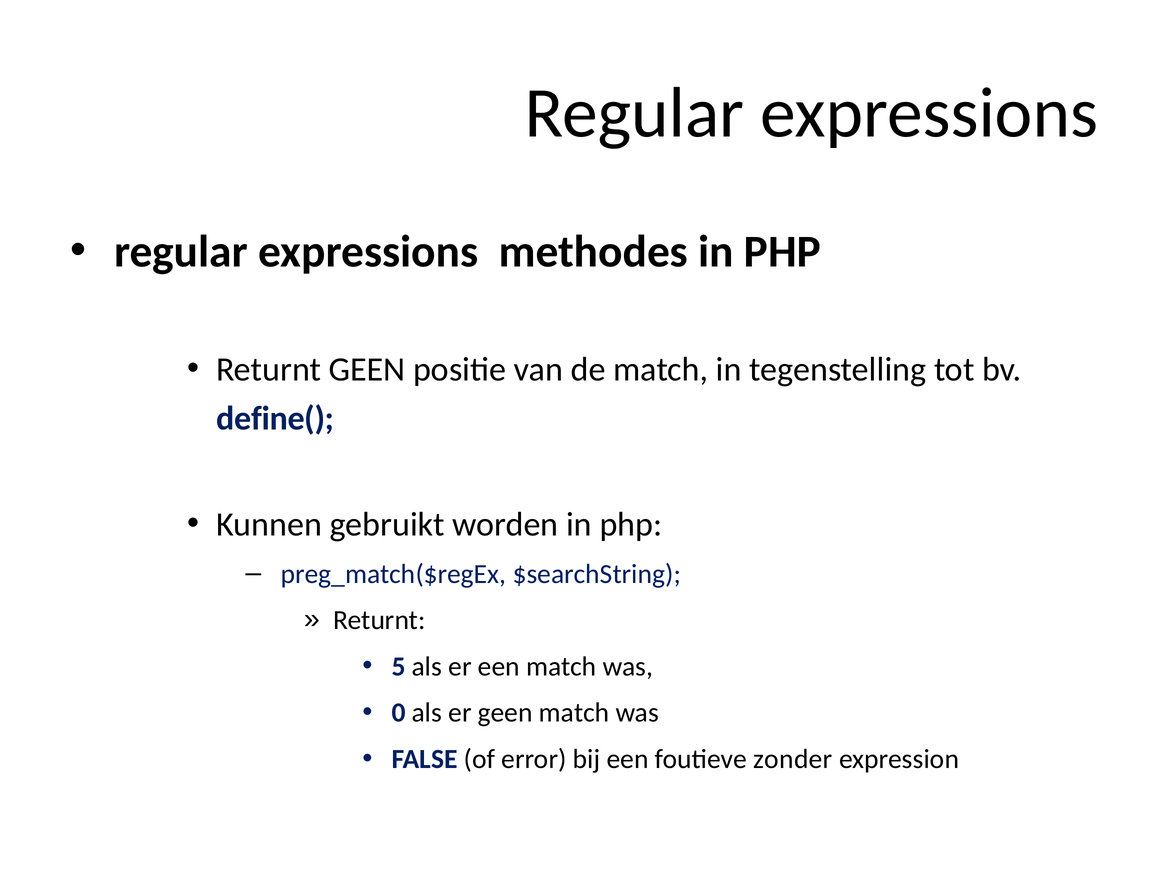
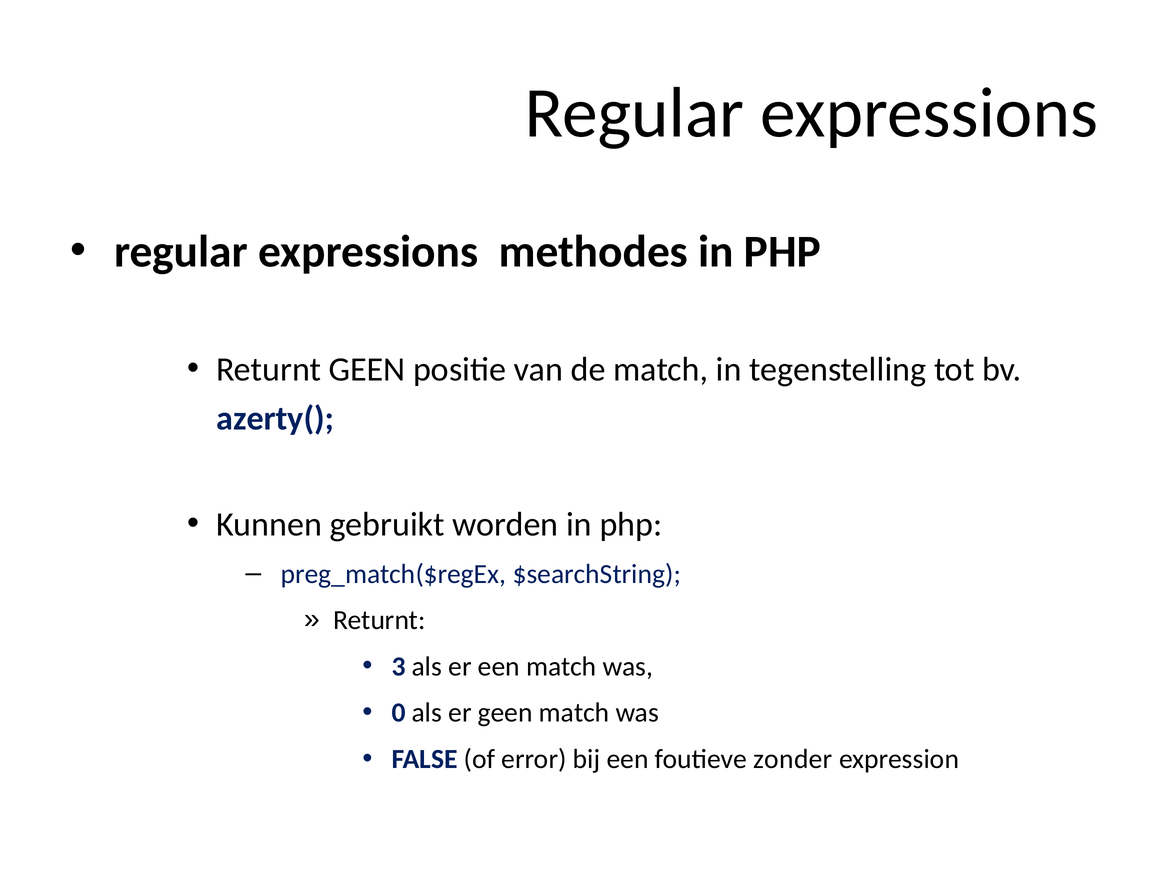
define(: define( -> azerty( (275, 418)
5: 5 -> 3 (399, 666)
